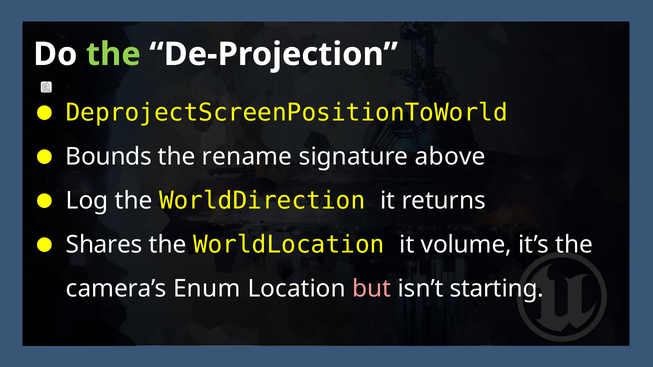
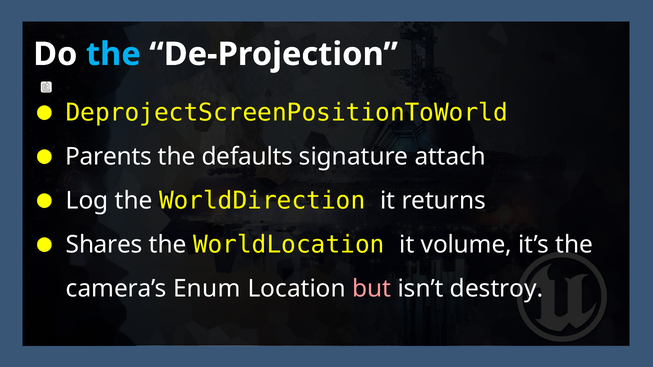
the colour: light green -> light blue (113, 54)
Bounds: Bounds -> Parents (109, 157)
rename: rename -> defaults (247, 157)
above: above -> attach (450, 157)
starting: starting -> destroy (497, 289)
